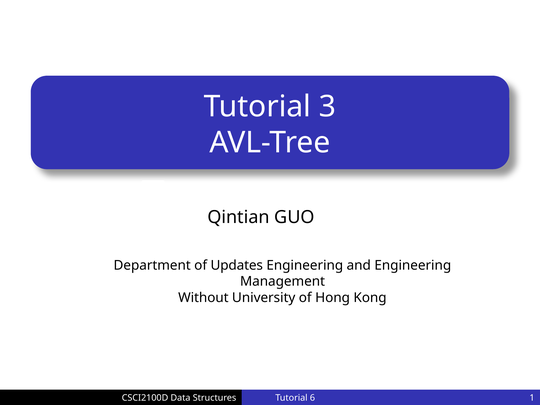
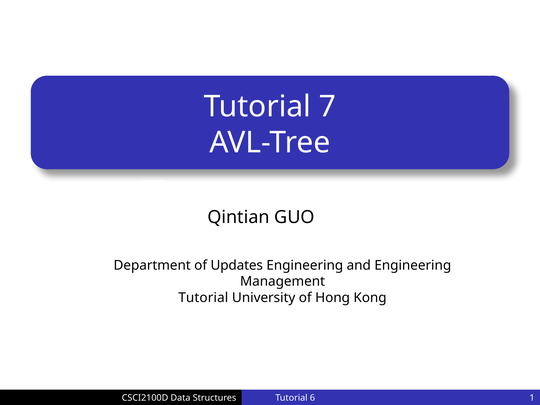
3: 3 -> 7 (327, 107)
Without: Without -> Tutorial (203, 298)
